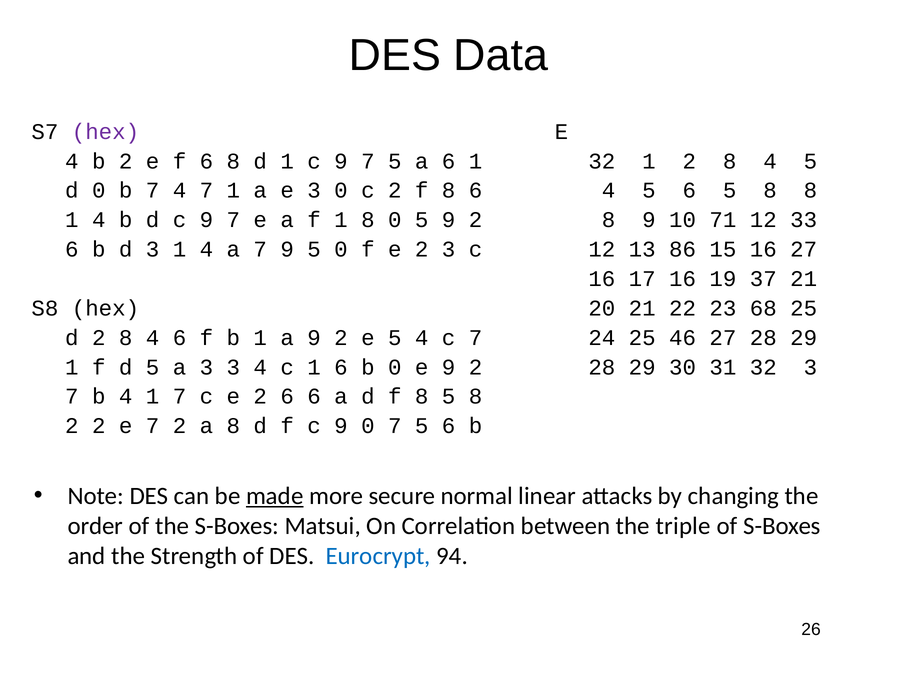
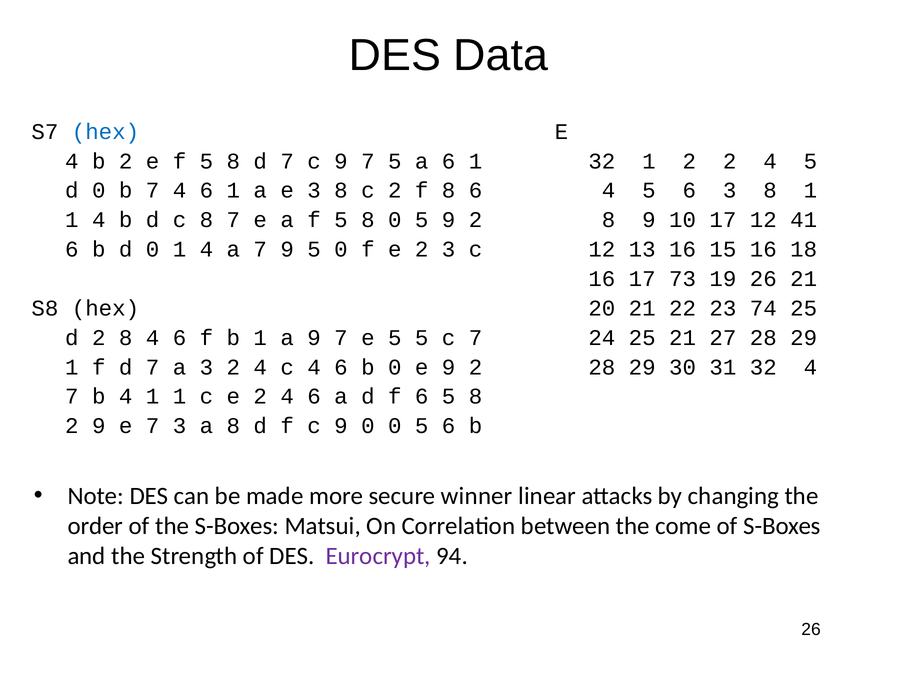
hex colour: purple -> blue (105, 132)
e f 6: 6 -> 5 (206, 161)
8 d 1: 1 -> 7 (287, 161)
1 2 8: 8 -> 2 (730, 161)
7 4 7: 7 -> 6 (206, 191)
e 3 0: 0 -> 8 (341, 191)
6 5: 5 -> 3 (730, 191)
8: 8 -> 1 (810, 191)
d c 9: 9 -> 8 (206, 220)
a f 1: 1 -> 5 (341, 220)
10 71: 71 -> 17 (723, 220)
33: 33 -> 41 (804, 220)
b d 3: 3 -> 0 (153, 249)
13 86: 86 -> 16 (683, 249)
16 27: 27 -> 18 (804, 249)
17 16: 16 -> 73 (683, 279)
19 37: 37 -> 26 (763, 279)
68: 68 -> 74 (763, 308)
a 9 2: 2 -> 7 (341, 338)
e 5 4: 4 -> 5 (422, 338)
25 46: 46 -> 21 (683, 338)
f d 5: 5 -> 7 (153, 367)
3 3: 3 -> 2 (233, 367)
c 1: 1 -> 4 (314, 367)
32 3: 3 -> 4 (810, 367)
1 7: 7 -> 1 (179, 396)
e 2 6: 6 -> 4 (287, 396)
d f 8: 8 -> 6 (422, 396)
2 2: 2 -> 9 (99, 426)
7 2: 2 -> 3 (179, 426)
0 7: 7 -> 0 (395, 426)
made underline: present -> none (275, 496)
normal: normal -> winner (477, 496)
triple: triple -> come (683, 526)
Eurocrypt colour: blue -> purple (378, 556)
